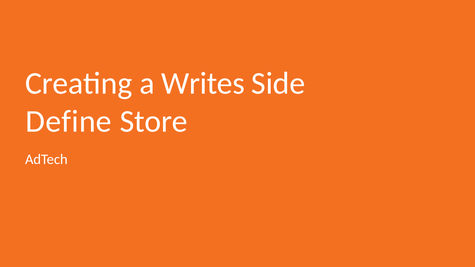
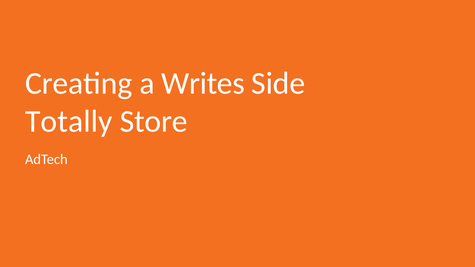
Define: Define -> Totally (69, 121)
